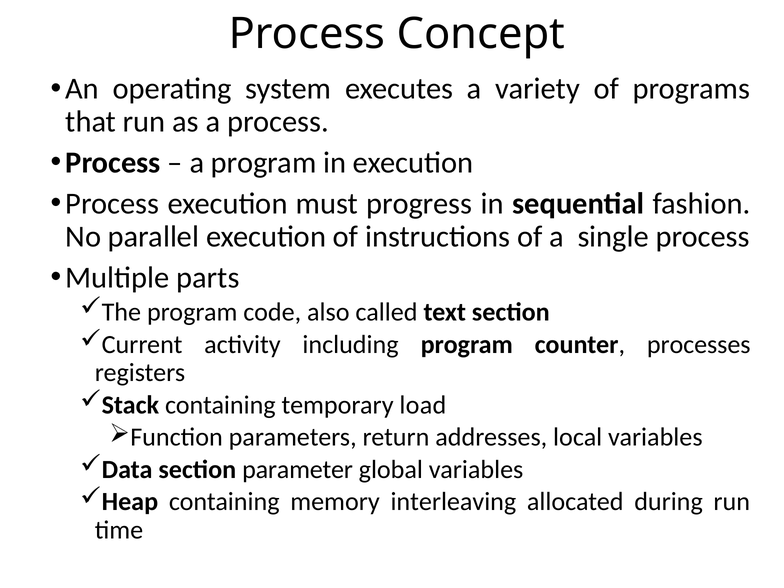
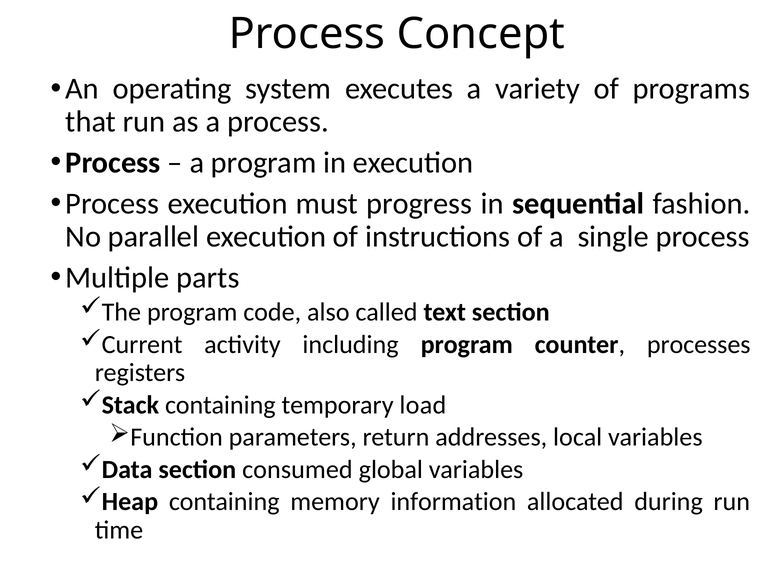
parameter: parameter -> consumed (297, 470)
interleaving: interleaving -> information (453, 502)
